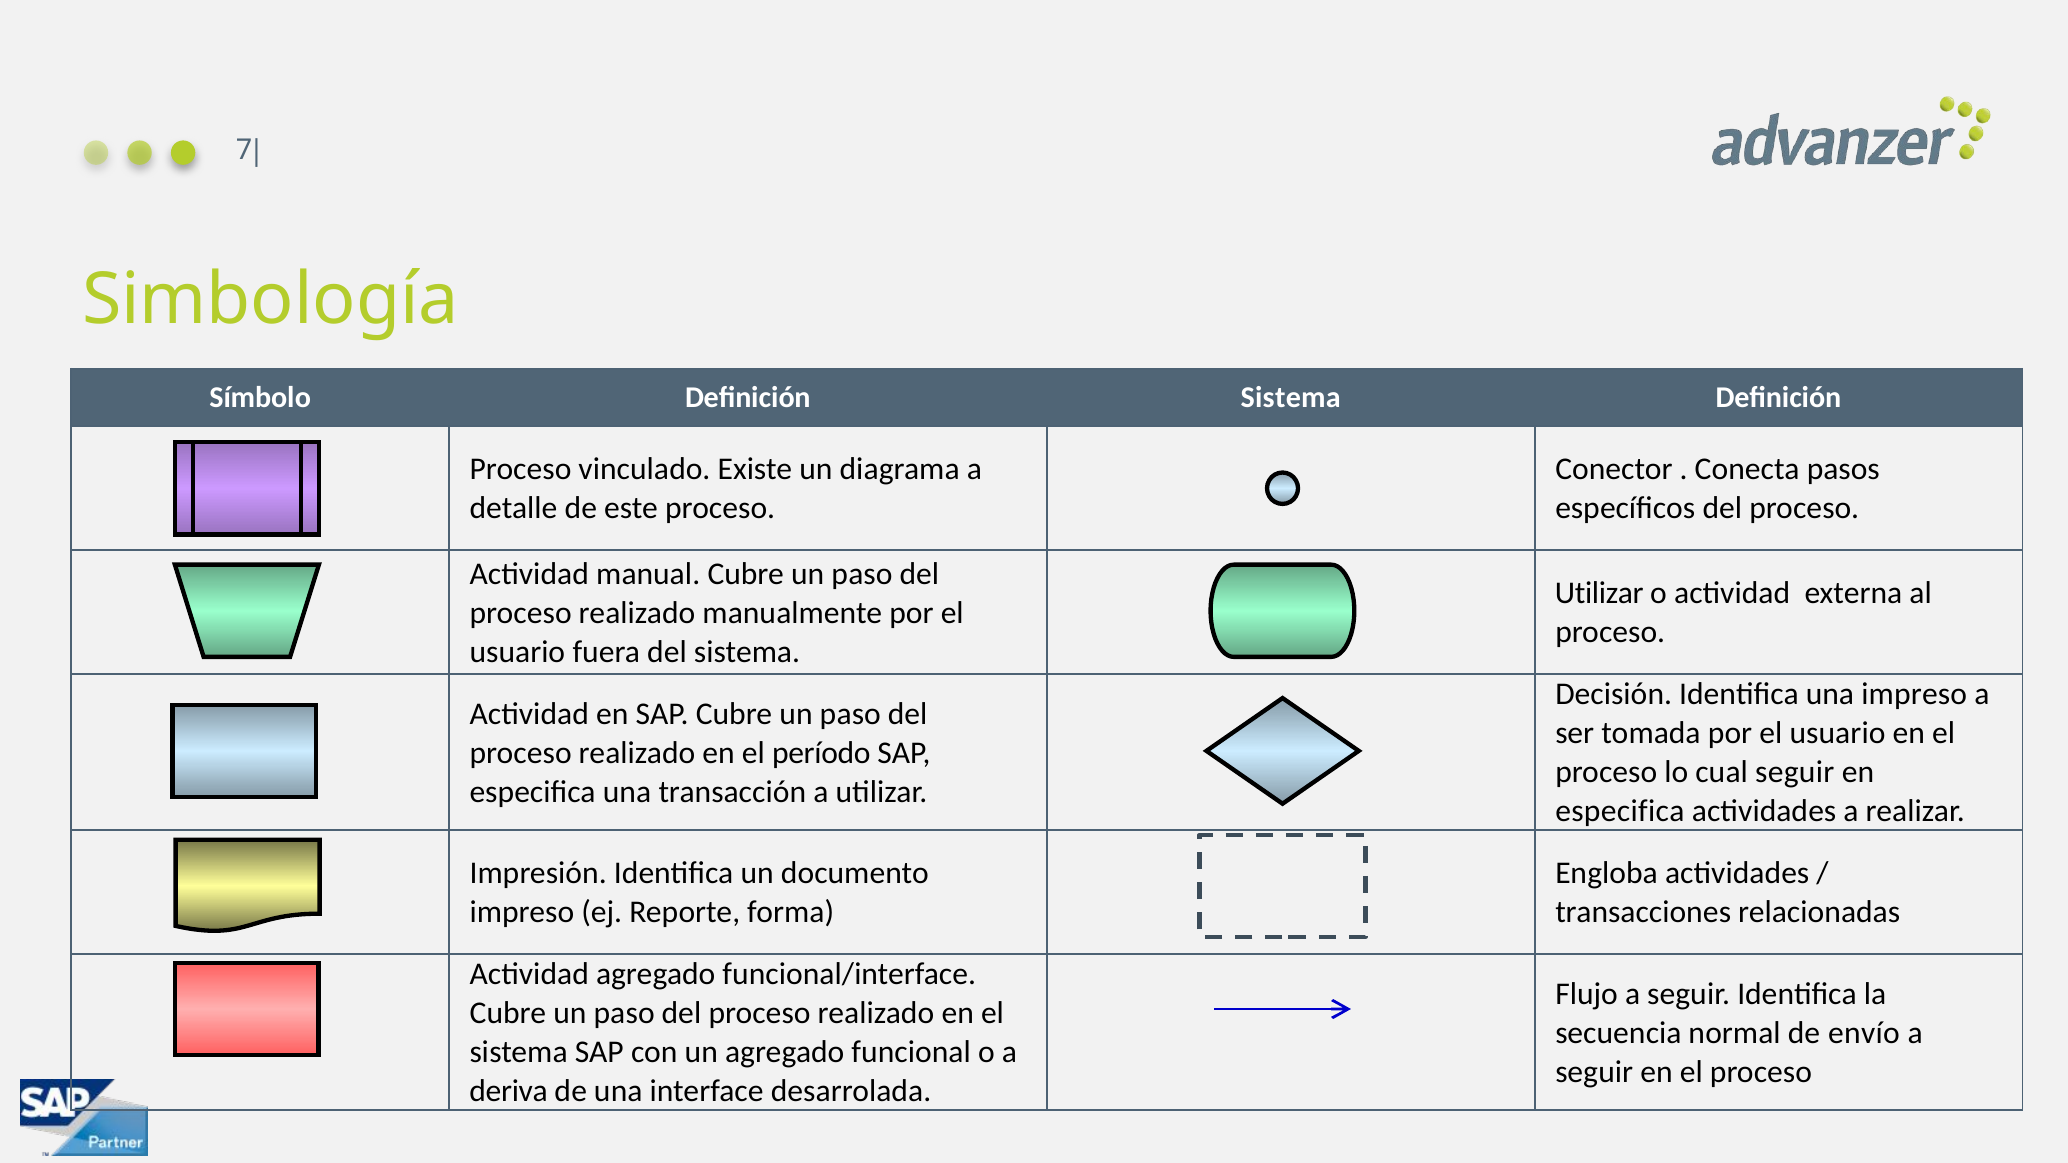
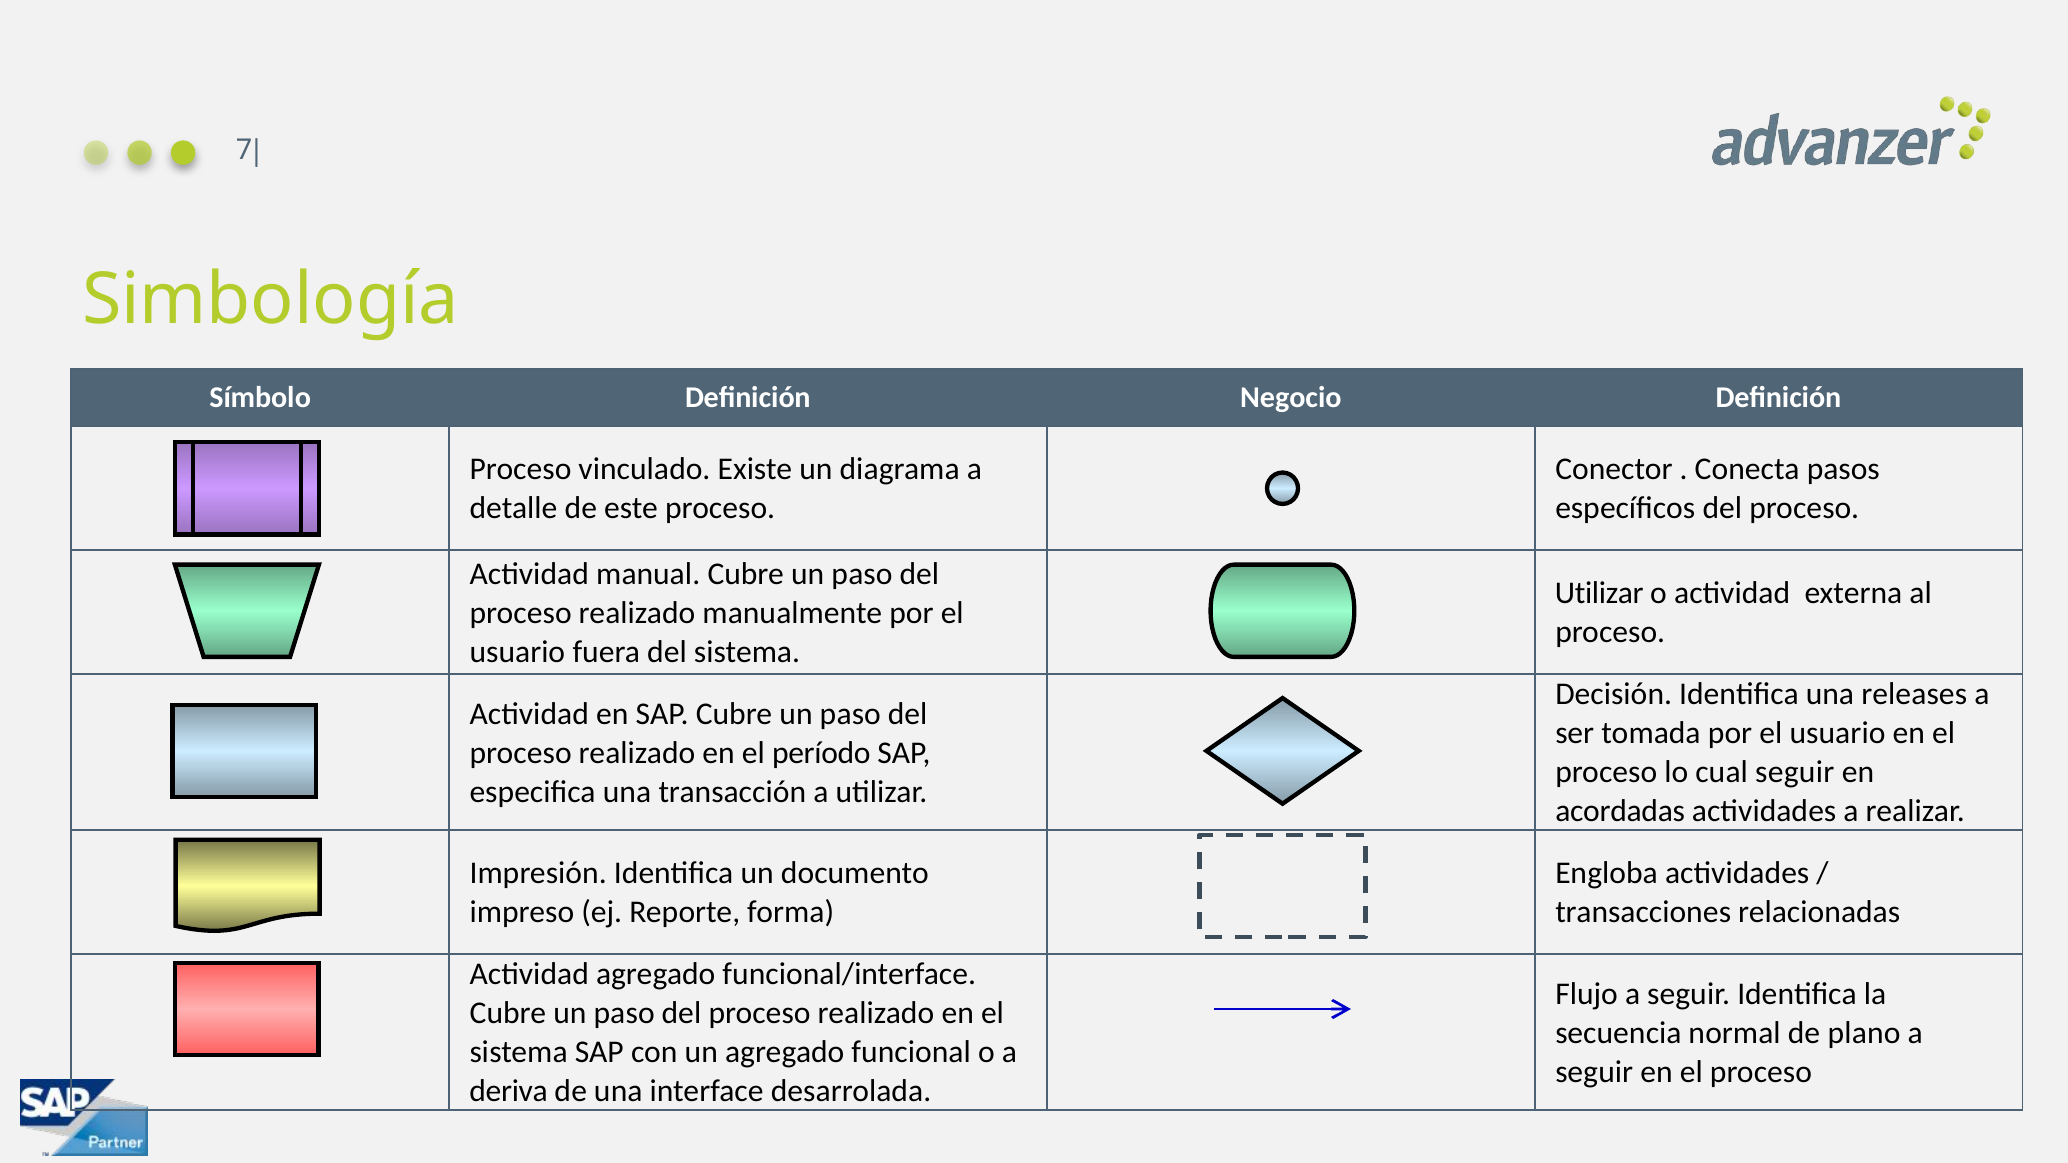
Definición Sistema: Sistema -> Negocio (1291, 398)
una impreso: impreso -> releases (1914, 694)
especifica: especifica -> acordadas (1620, 811)
envío: envío -> plano (1864, 1033)
